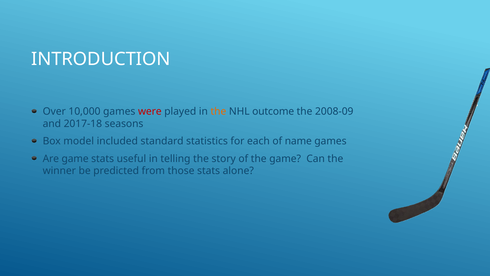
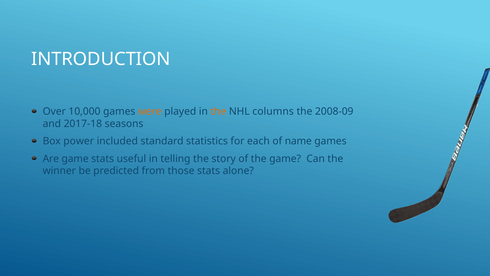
were colour: red -> orange (150, 111)
outcome: outcome -> columns (273, 111)
model: model -> power (79, 141)
